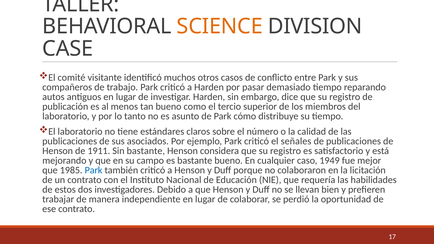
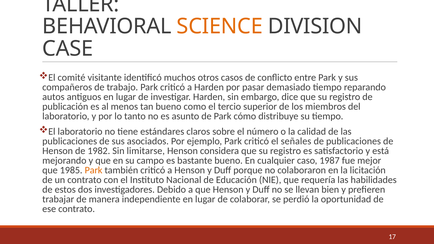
1911: 1911 -> 1982 (99, 151)
Sin bastante: bastante -> limitarse (146, 151)
1949: 1949 -> 1987 (330, 161)
Park colour: blue -> orange (94, 170)
